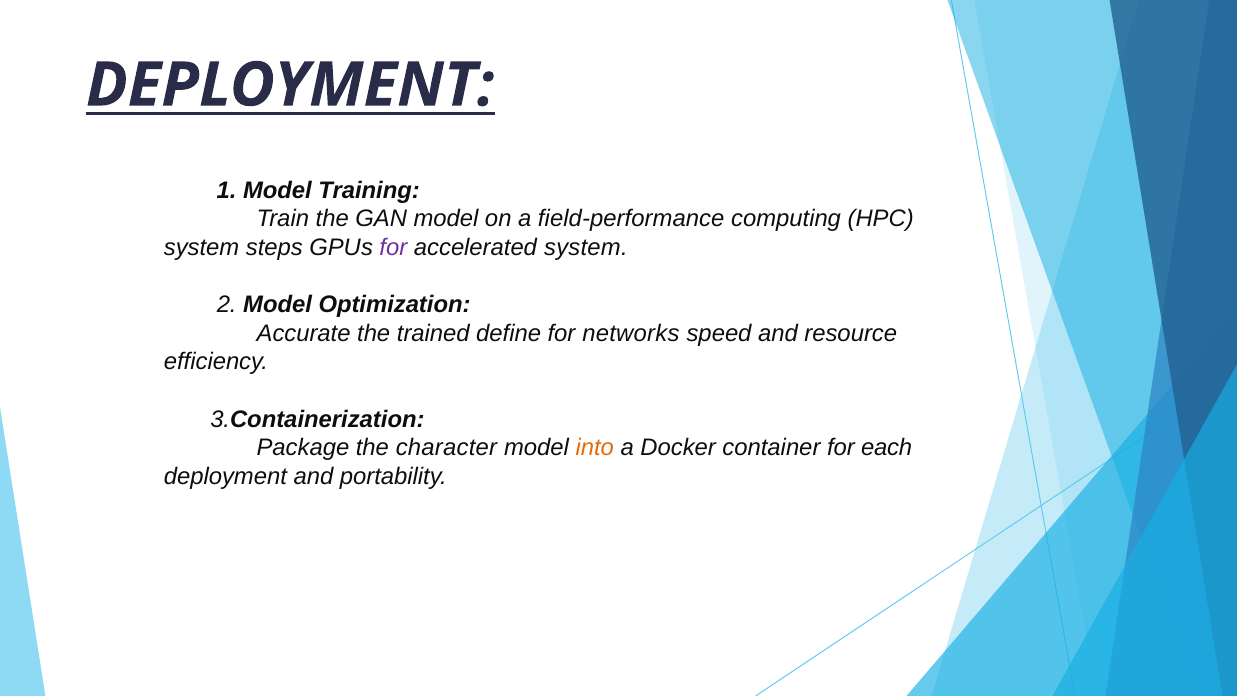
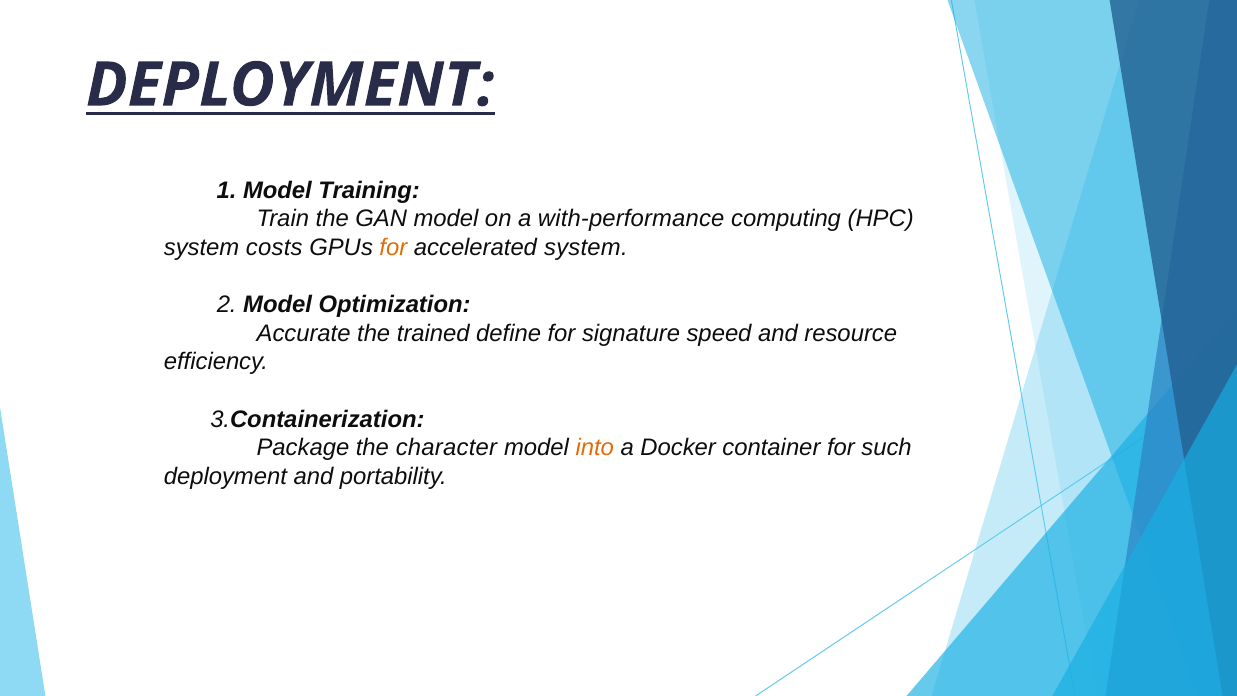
field-performance: field-performance -> with-performance (631, 219)
steps: steps -> costs (274, 247)
for colour: purple -> orange (393, 247)
networks: networks -> signature (631, 333)
each: each -> such (887, 448)
